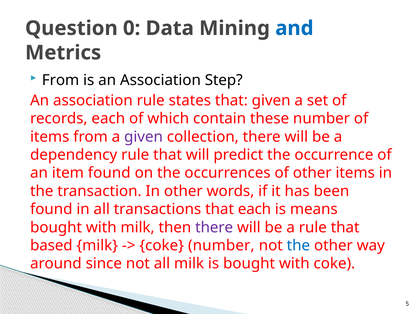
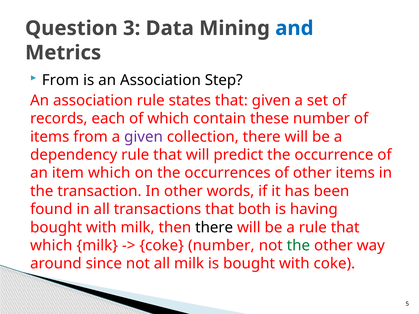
0: 0 -> 3 (132, 28)
item found: found -> which (109, 173)
that each: each -> both (254, 209)
means: means -> having (314, 209)
there colour: purple -> black (214, 228)
based: based -> which (51, 246)
the colour: blue -> green (298, 246)
